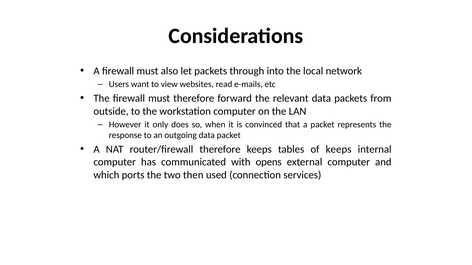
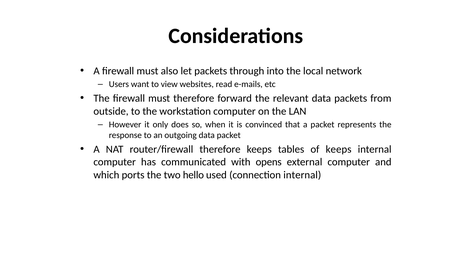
then: then -> hello (193, 175)
connection services: services -> internal (302, 175)
